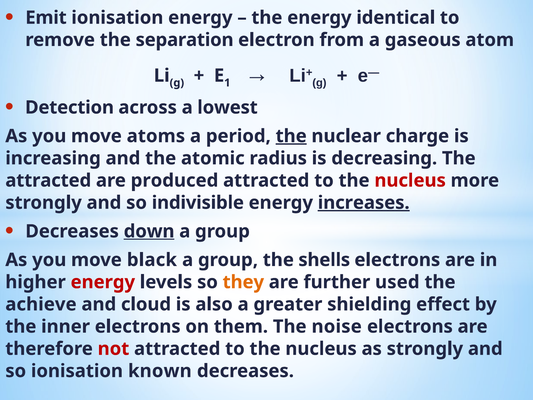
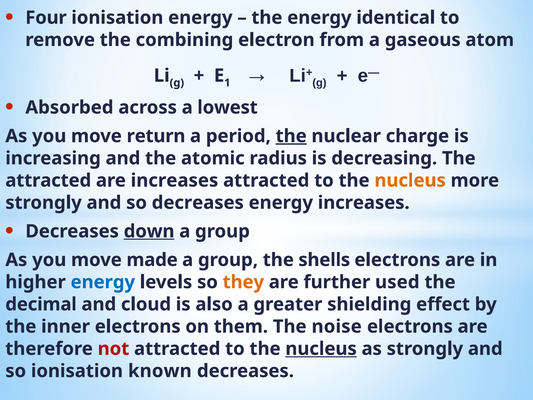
Emit: Emit -> Four (46, 18)
separation: separation -> combining (184, 40)
Detection: Detection -> Absorbed (69, 107)
atoms: atoms -> return (156, 136)
are produced: produced -> increases (174, 180)
nucleus colour: red -> orange (410, 180)
so indivisible: indivisible -> decreases (198, 203)
increases underline: present -> none (364, 203)
black: black -> made (152, 260)
energy colour: red -> blue (103, 282)
achieve: achieve -> decimal (41, 304)
nucleus underline: none -> present (321, 349)
